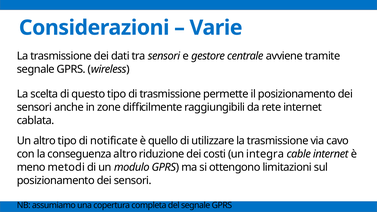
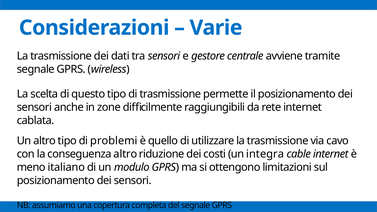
notificate: notificate -> problemi (114, 141)
metodi: metodi -> italiano (66, 167)
